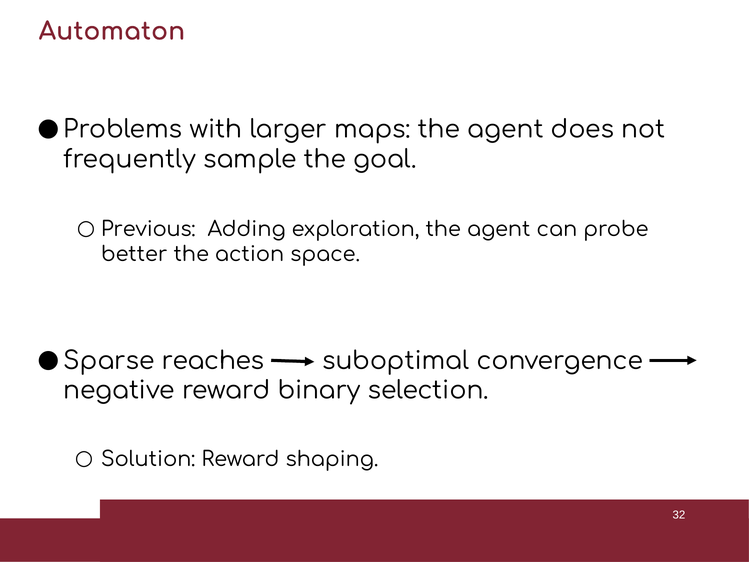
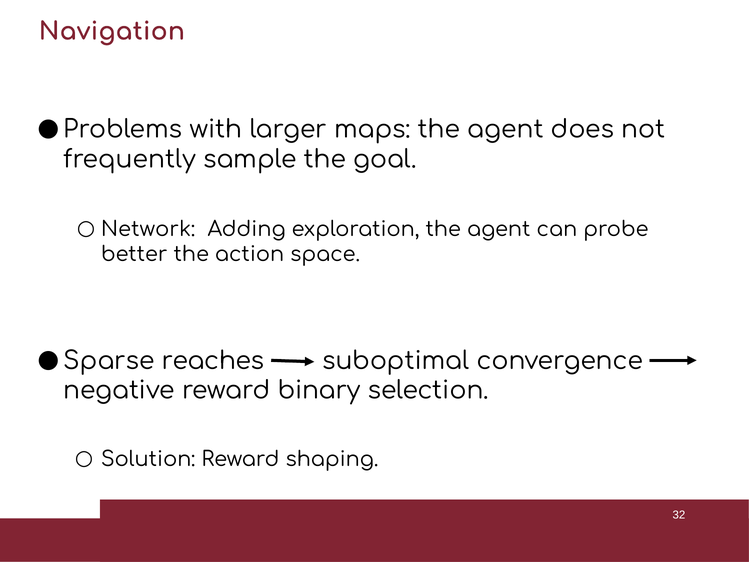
Automaton: Automaton -> Navigation (112, 31)
Previous: Previous -> Network (148, 229)
